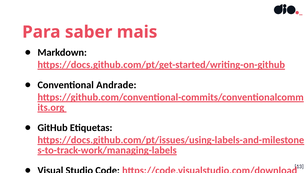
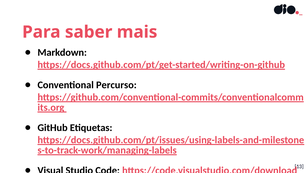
Andrade: Andrade -> Percurso (116, 85)
